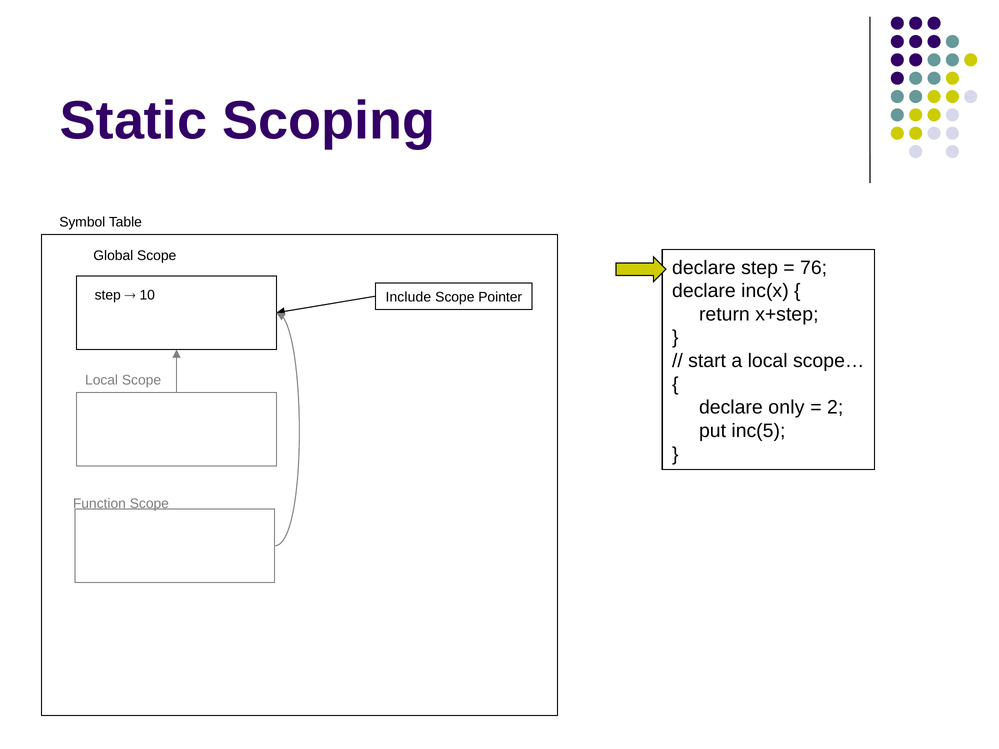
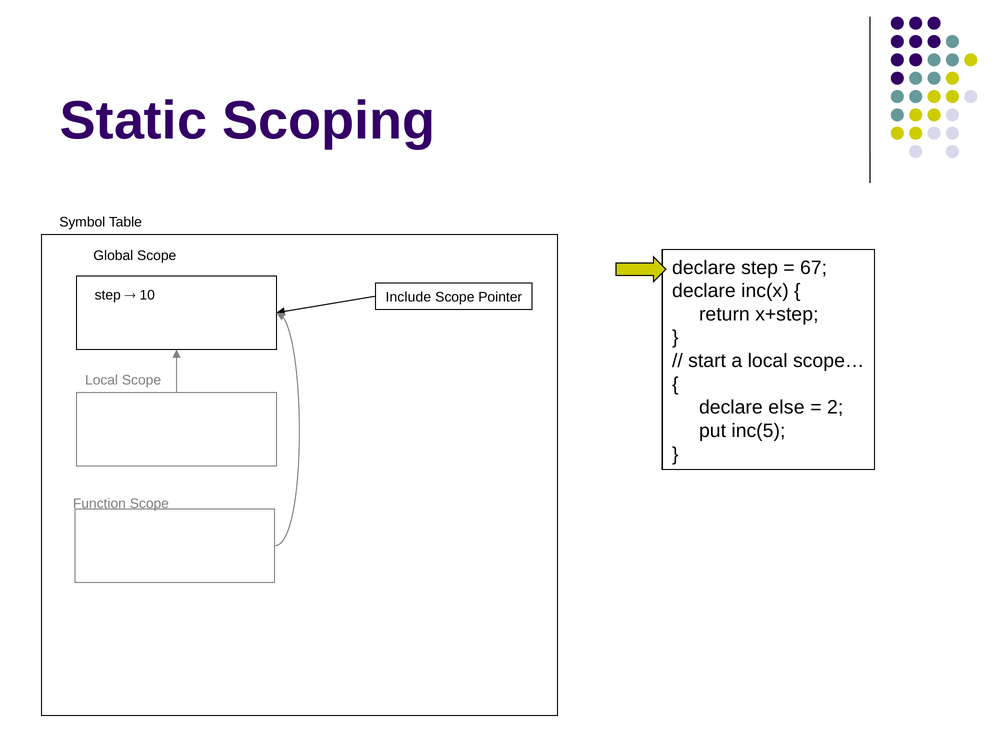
76: 76 -> 67 (814, 268)
only: only -> else (786, 408)
